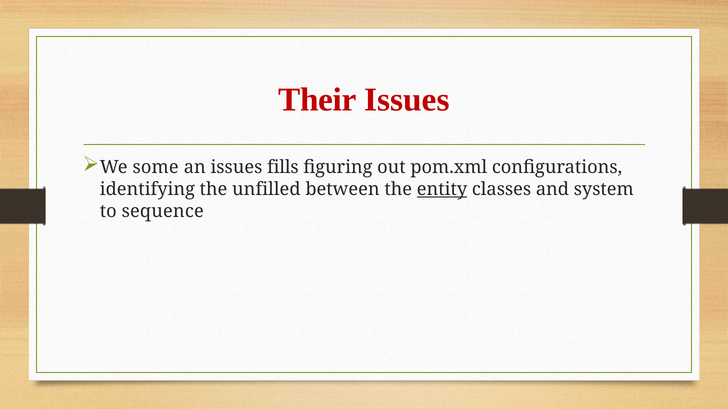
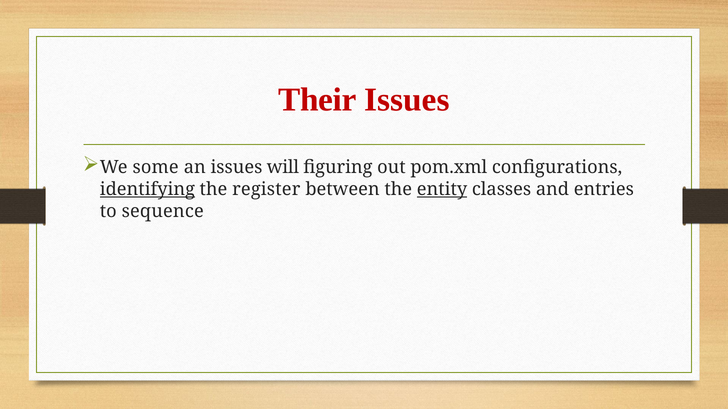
fills: fills -> will (283, 168)
identifying underline: none -> present (147, 189)
unfilled: unfilled -> register (266, 189)
system: system -> entries (604, 189)
